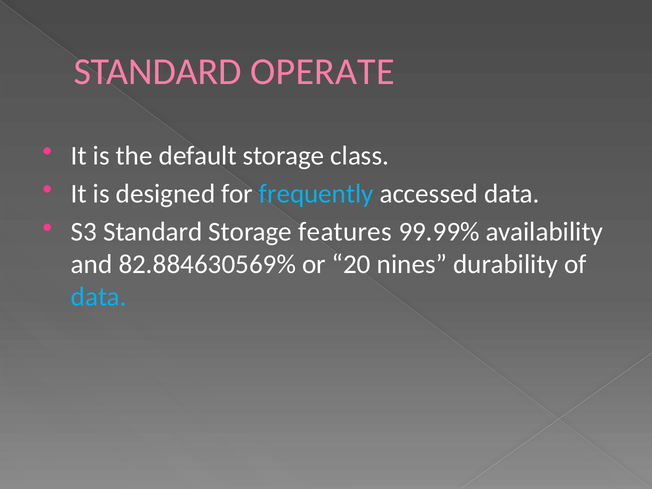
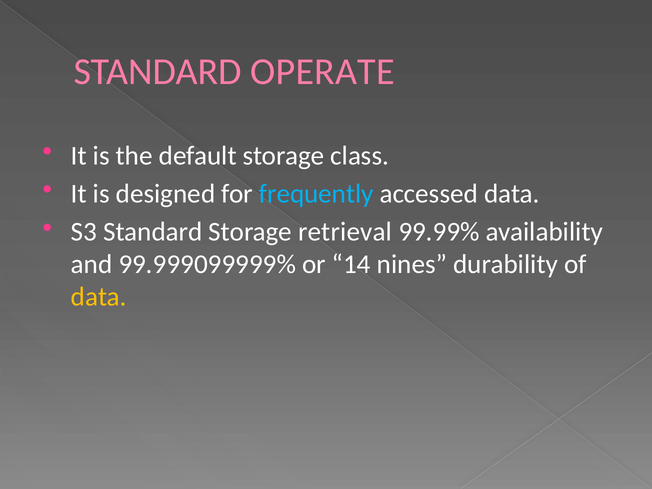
features: features -> retrieval (345, 232)
82.884630569%: 82.884630569% -> 99.999099999% (207, 264)
20: 20 -> 14 (351, 264)
data colour: light blue -> yellow (99, 297)
